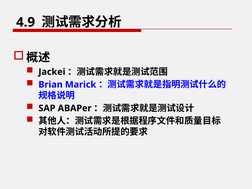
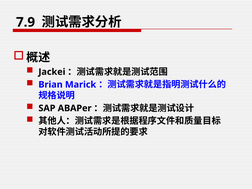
4.9: 4.9 -> 7.9 (26, 22)
